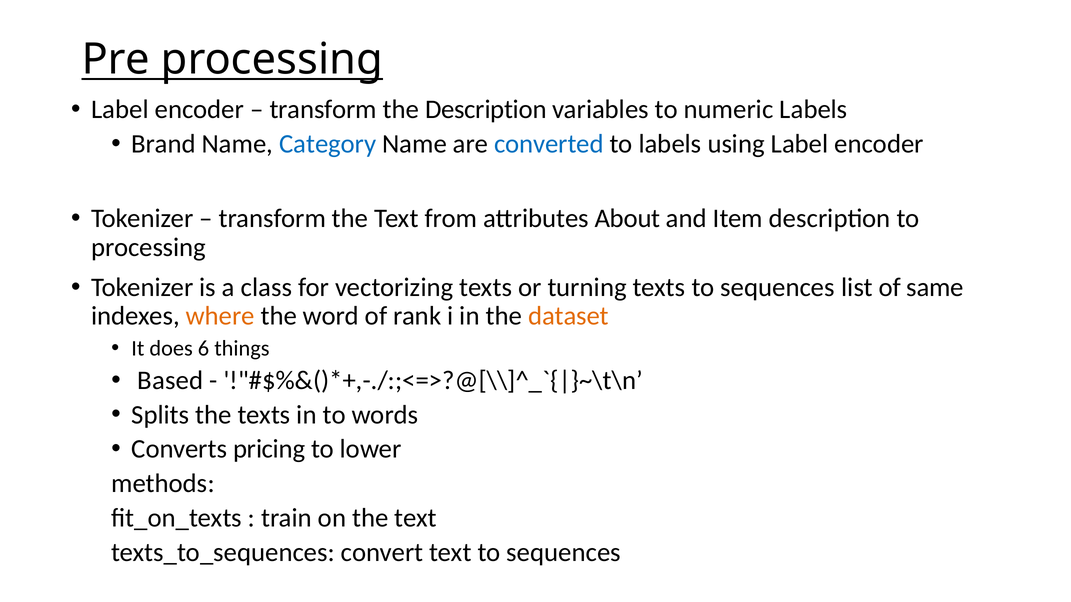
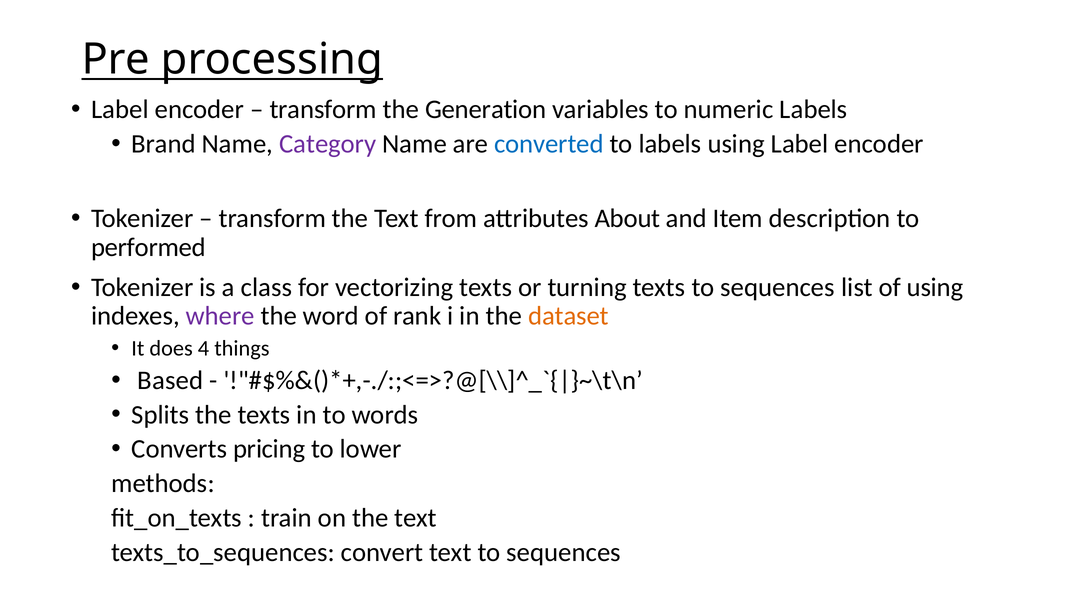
the Description: Description -> Generation (486, 109)
Category colour: blue -> purple (328, 144)
processing: processing -> performed (148, 247)
of same: same -> using (935, 287)
where colour: orange -> purple (220, 316)
6: 6 -> 4 (203, 348)
